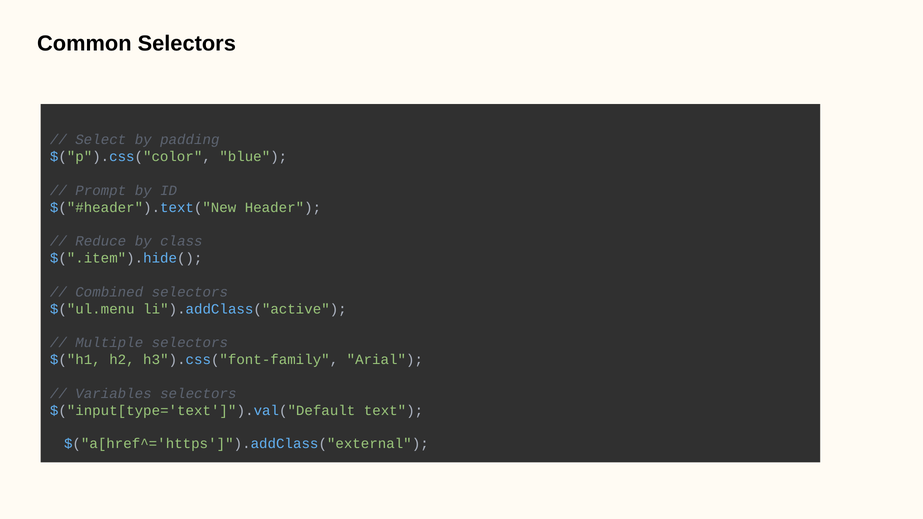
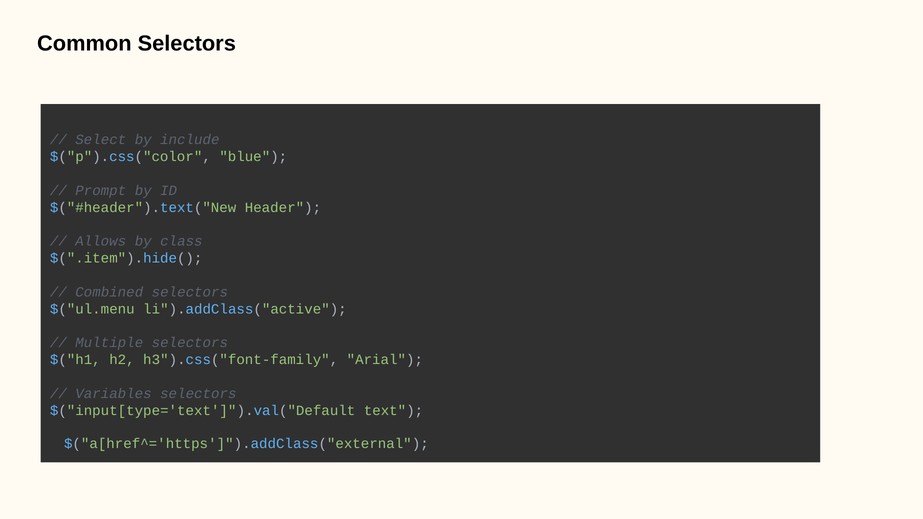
padding: padding -> include (190, 140)
Reduce: Reduce -> Allows (101, 241)
